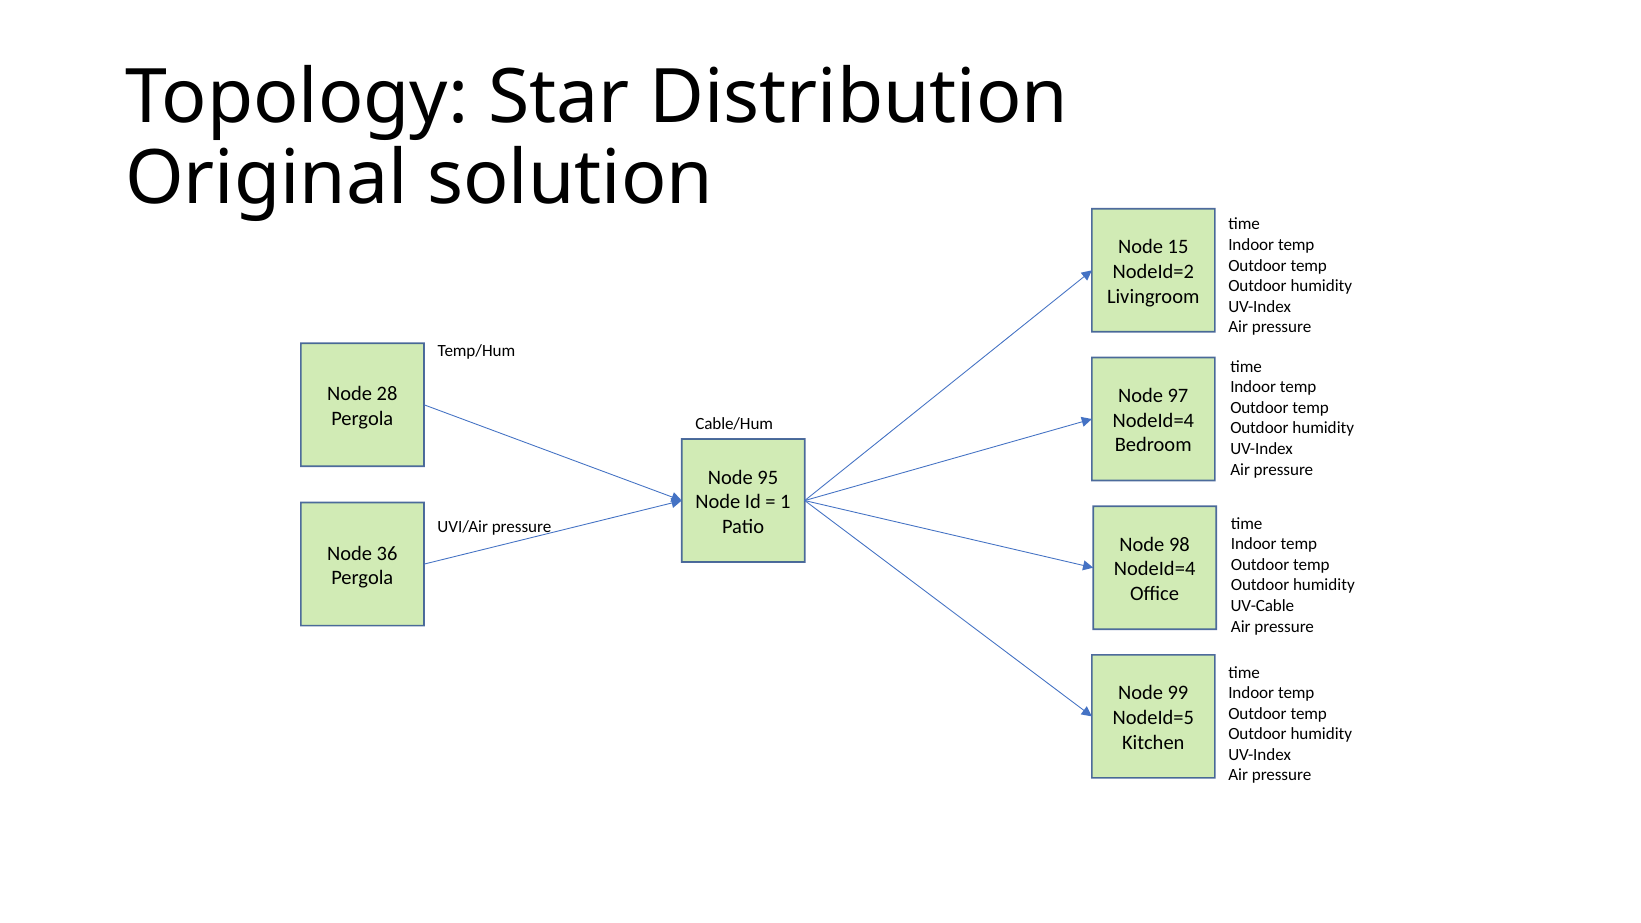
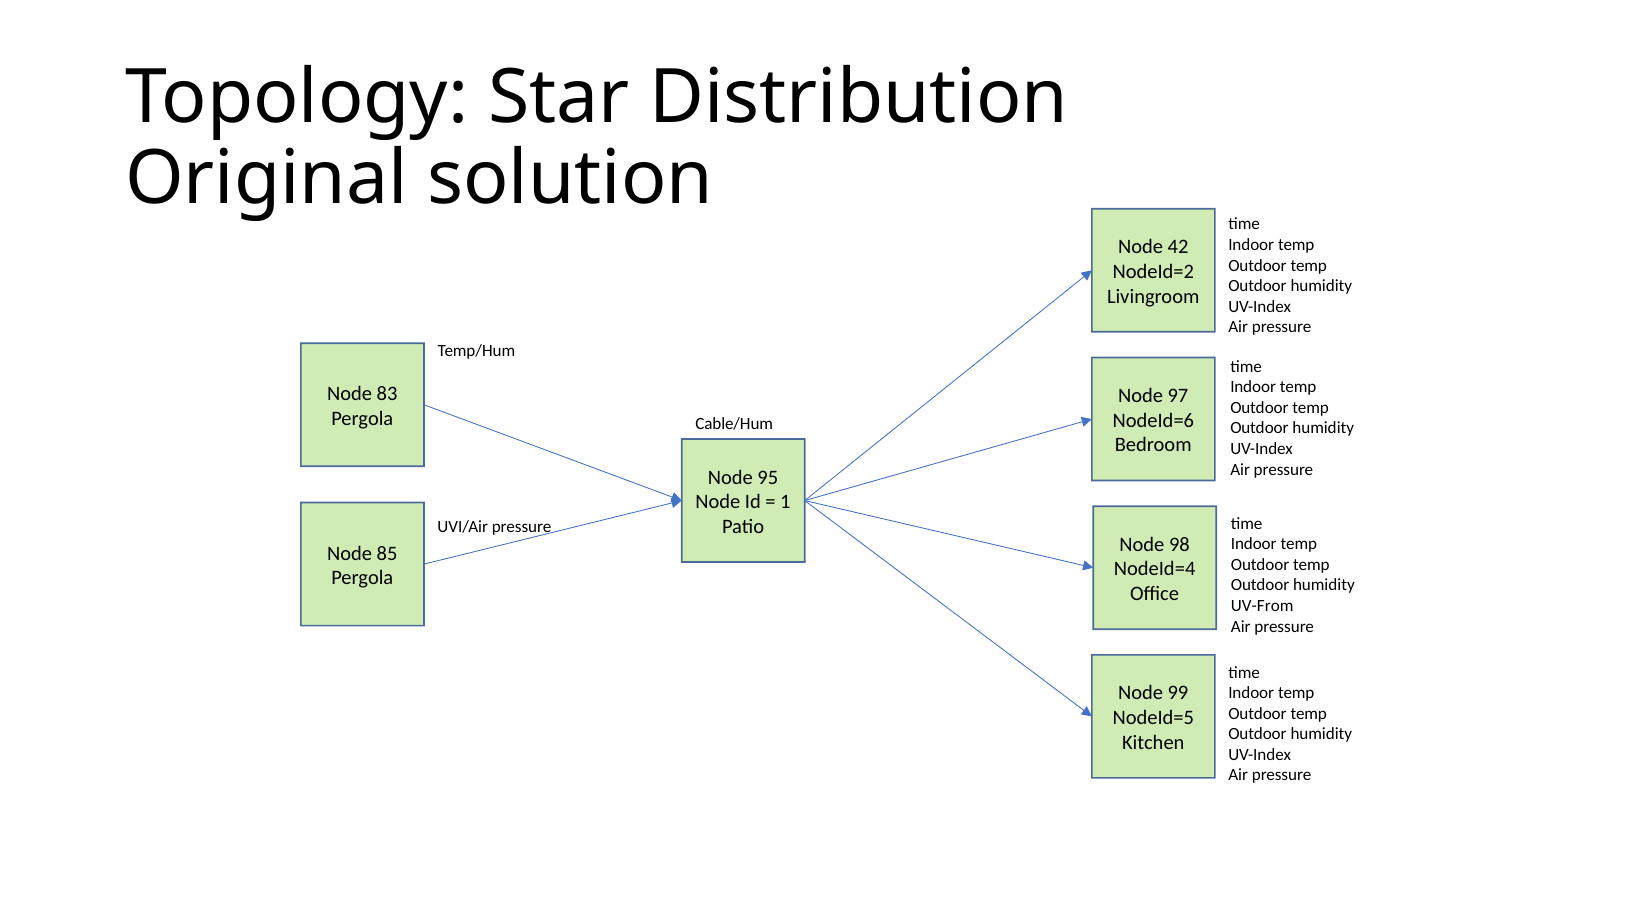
15: 15 -> 42 (1178, 247)
28: 28 -> 83 (387, 394)
NodeId=4: NodeId=4 -> NodeId=6 (1153, 420)
36: 36 -> 85 (387, 553)
UV-Cable: UV-Cable -> UV-From (1262, 606)
